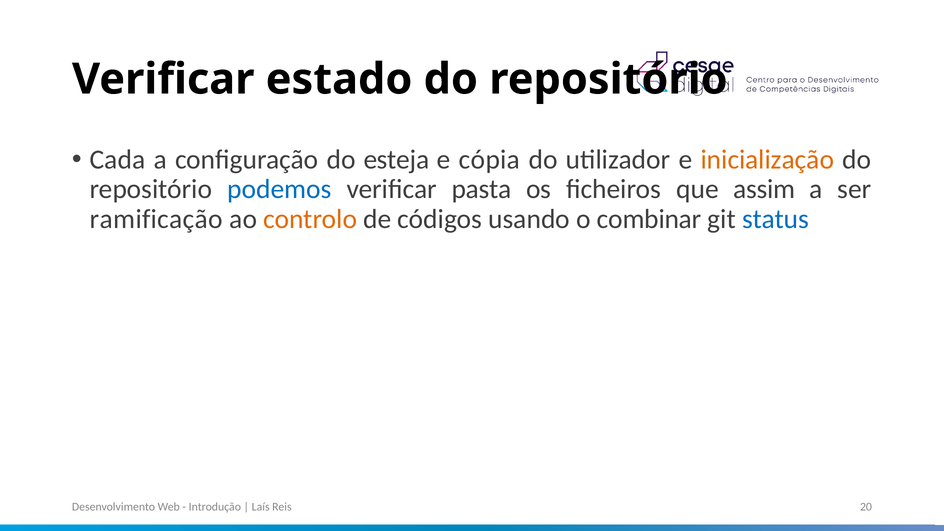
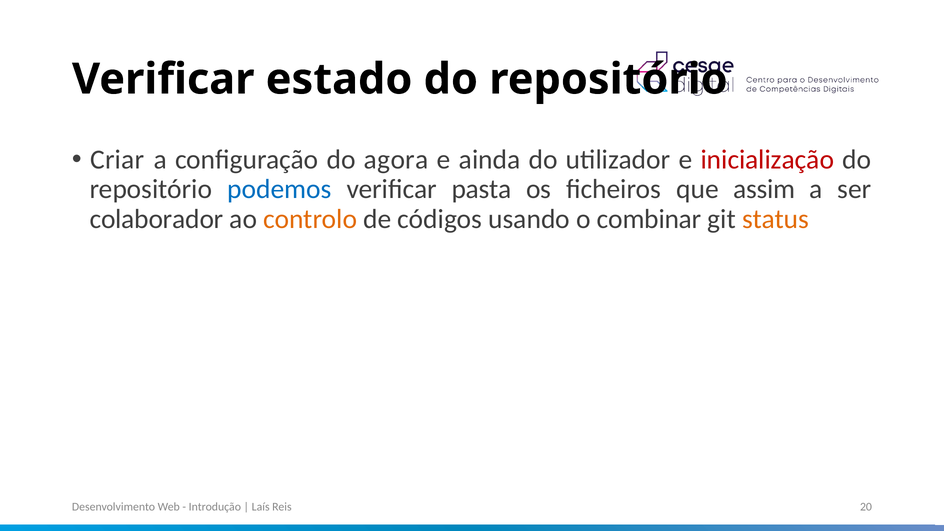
Cada: Cada -> Criar (117, 160)
esteja: esteja -> agora (396, 160)
cópia: cópia -> ainda (490, 160)
inicialização colour: orange -> red (767, 160)
ramificação: ramificação -> colaborador (157, 219)
status colour: blue -> orange (775, 219)
